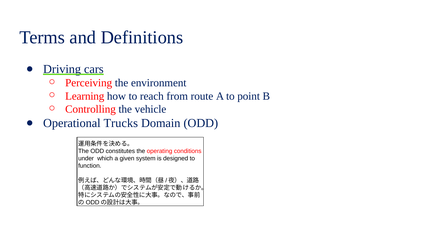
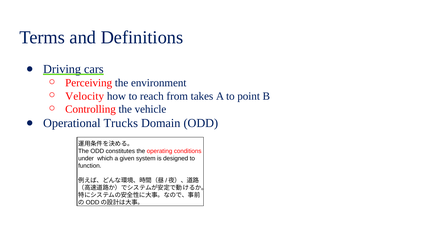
Learning: Learning -> Velocity (85, 96)
route: route -> takes (202, 96)
